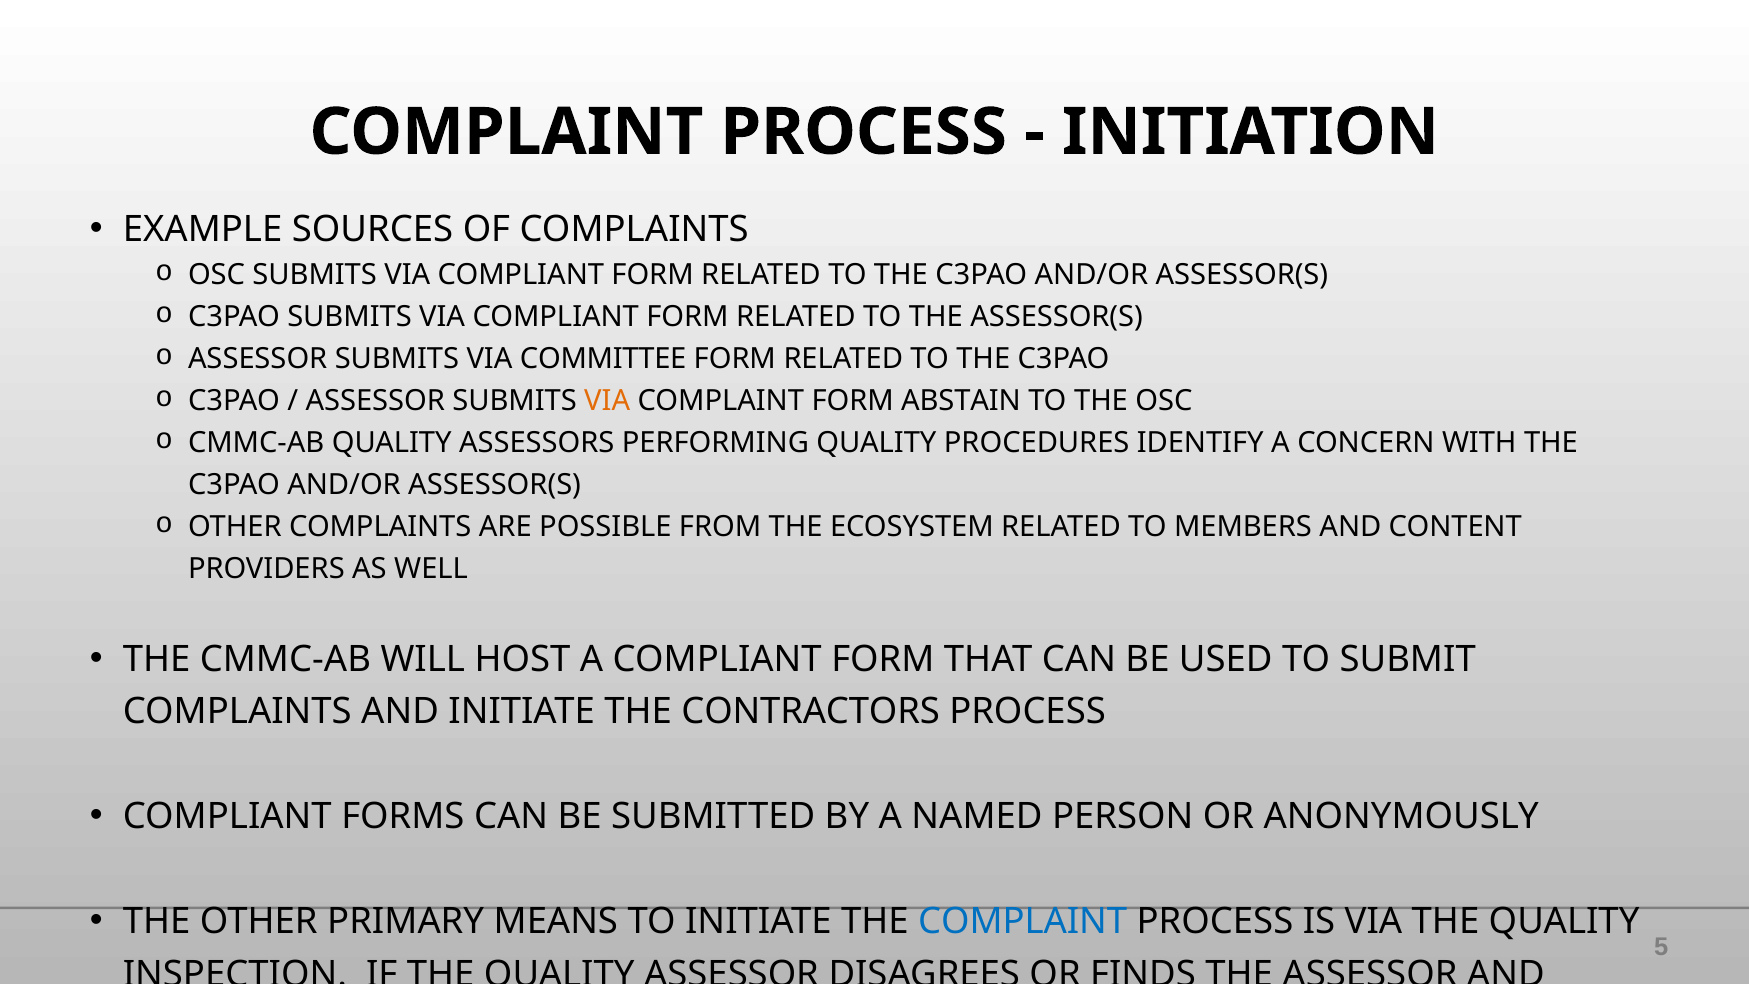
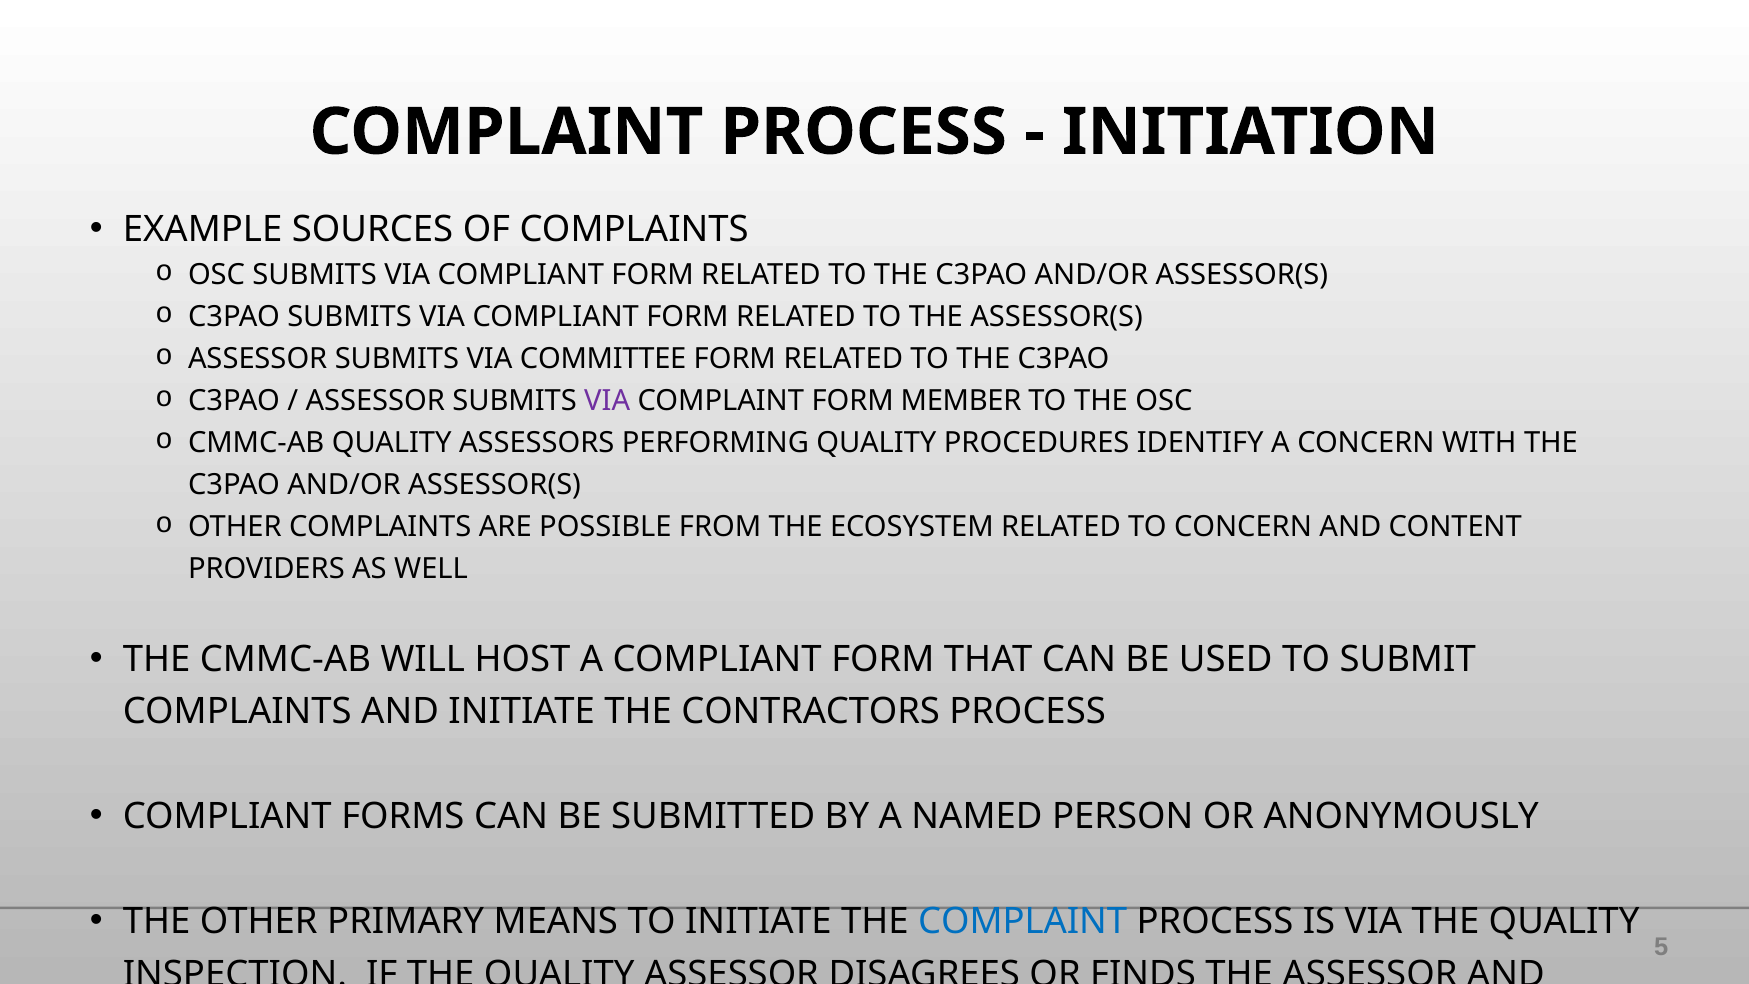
VIA colour: orange -> purple (607, 401)
ABSTAIN: ABSTAIN -> MEMBER (961, 401)
TO MEMBERS: MEMBERS -> CONCERN (1243, 527)
